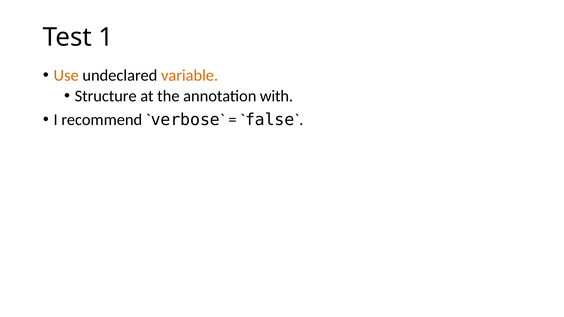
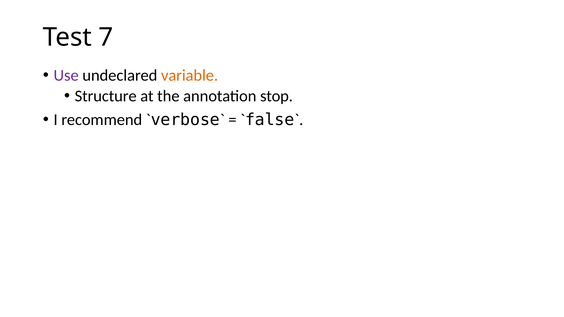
1: 1 -> 7 (106, 37)
Use colour: orange -> purple (66, 75)
with: with -> stop (276, 96)
